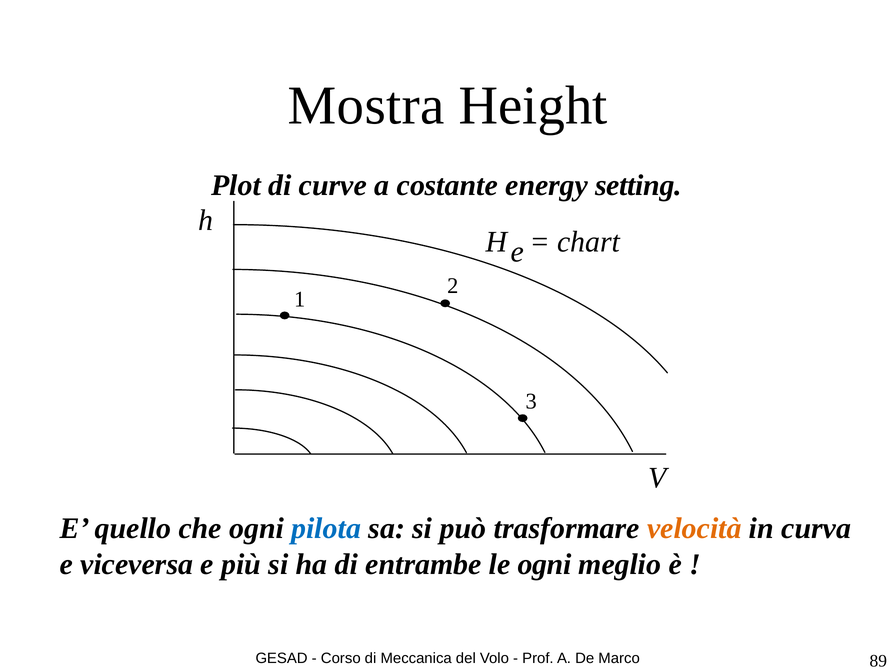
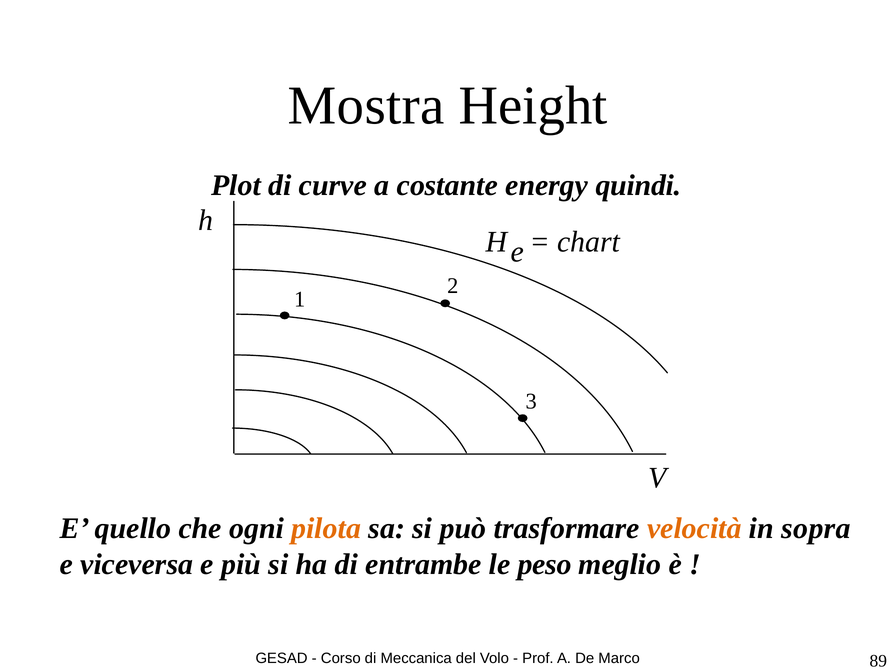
setting: setting -> quindi (638, 185)
pilota colour: blue -> orange (326, 528)
curva: curva -> sopra (816, 528)
le ogni: ogni -> peso (545, 564)
